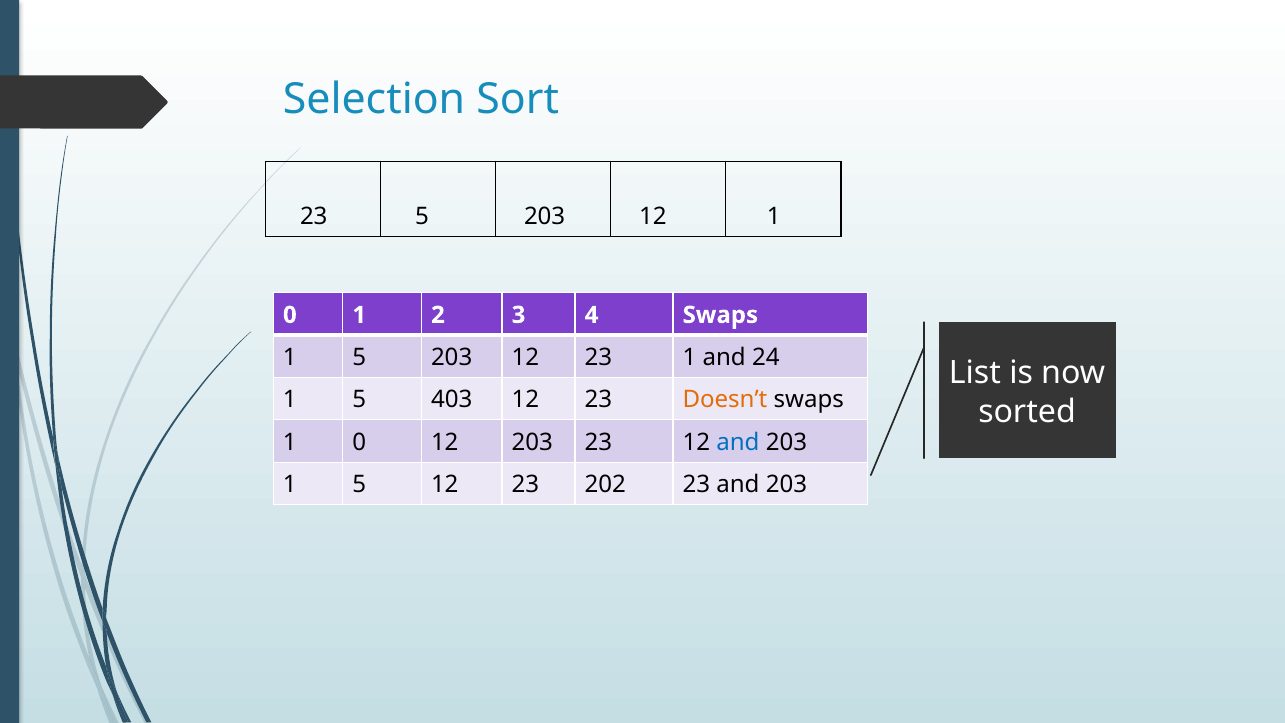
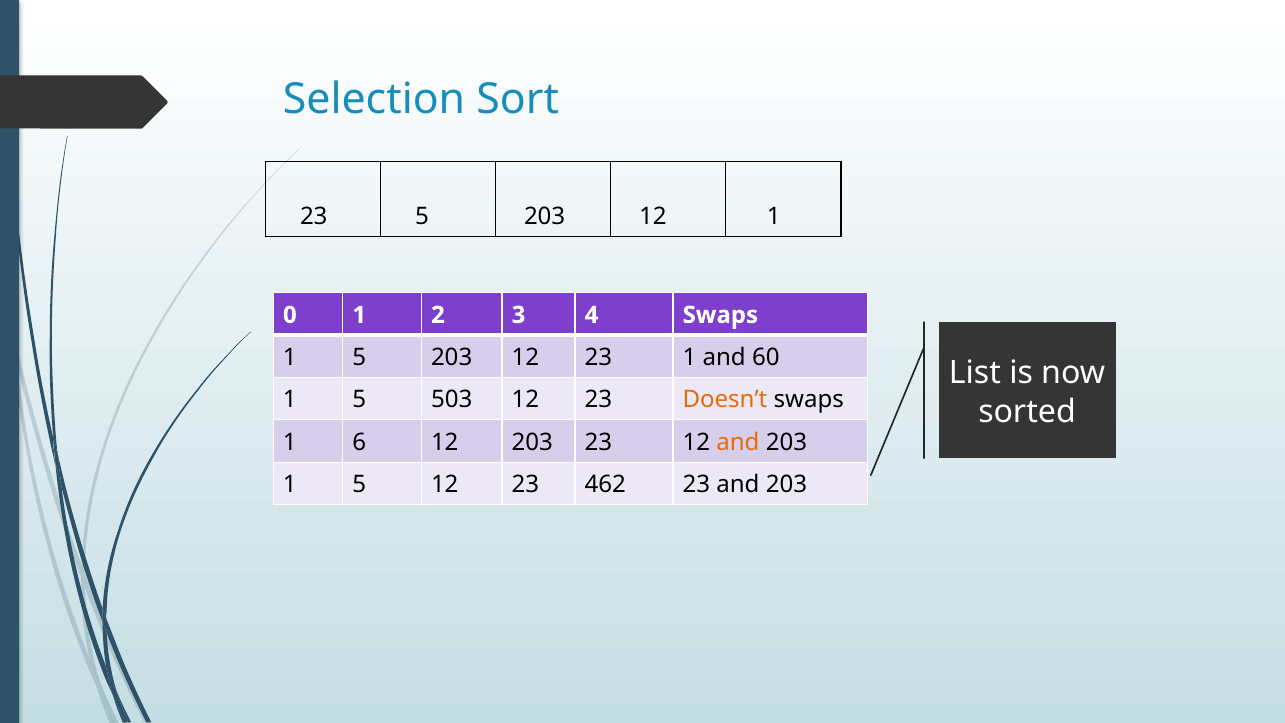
24: 24 -> 60 (766, 357)
403: 403 -> 503 (452, 400)
1 0: 0 -> 6 (359, 442)
and colour: blue -> orange (738, 442)
202: 202 -> 462 (605, 485)
